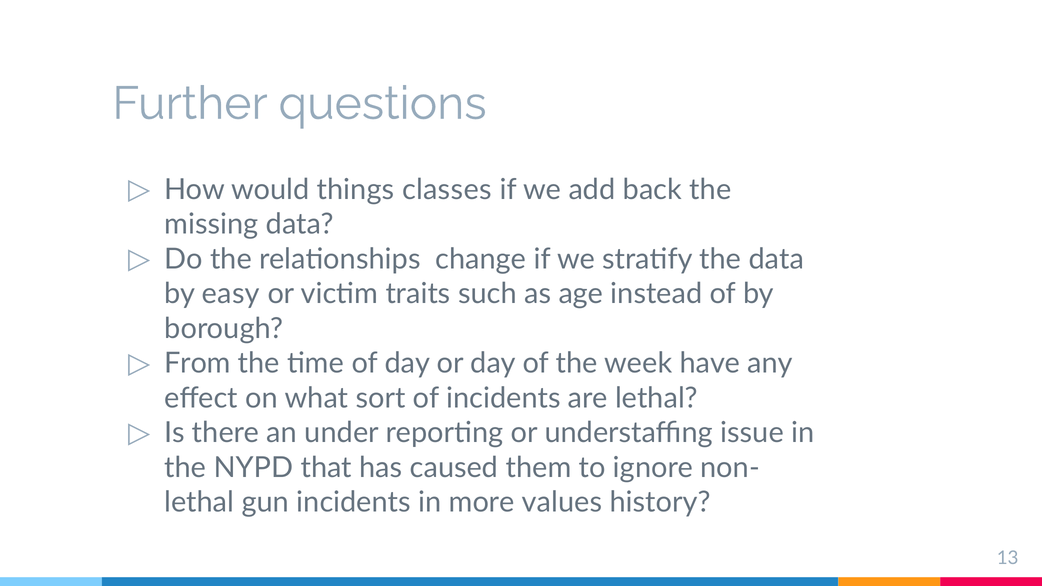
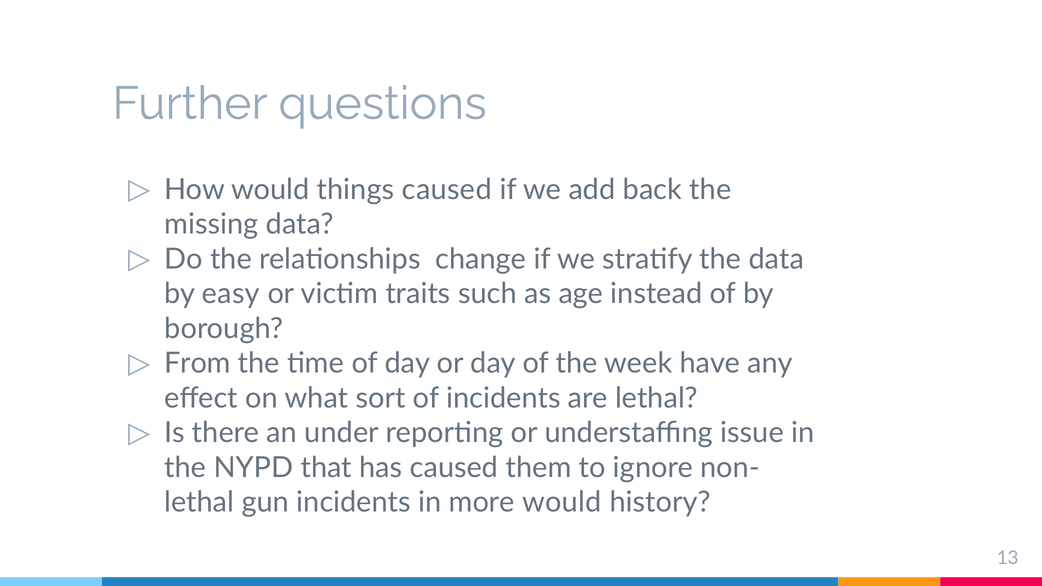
things classes: classes -> caused (447, 190)
more values: values -> would (562, 502)
